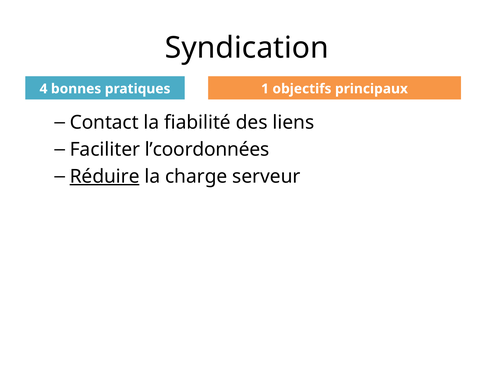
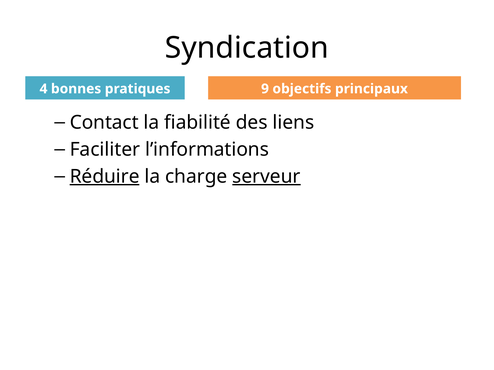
1: 1 -> 9 (265, 89)
l’coordonnées: l’coordonnées -> l’informations (207, 150)
serveur underline: none -> present (266, 177)
